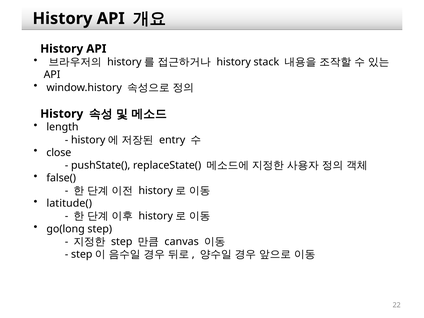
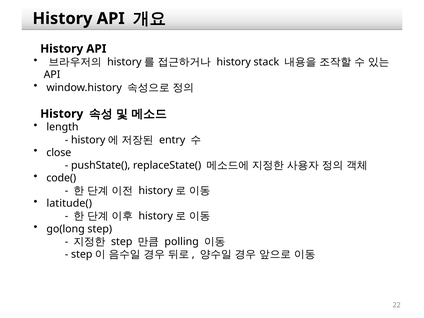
false(: false( -> code( (61, 178)
canvas: canvas -> polling (182, 242)
